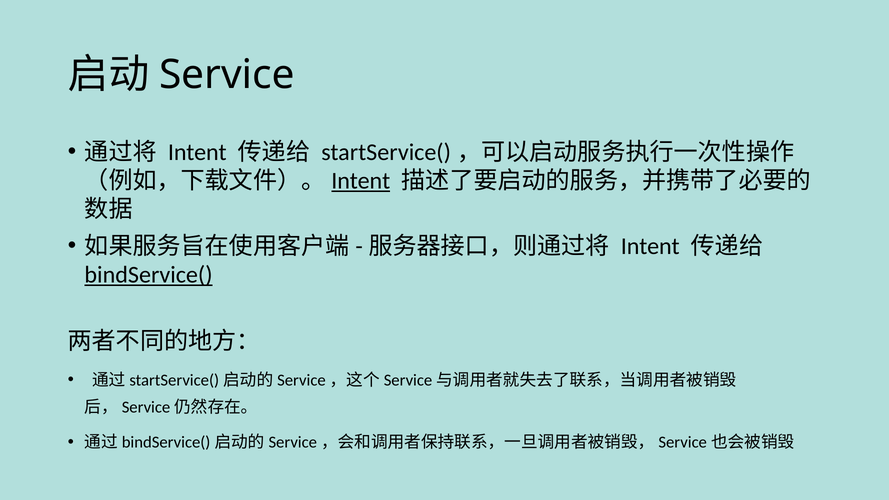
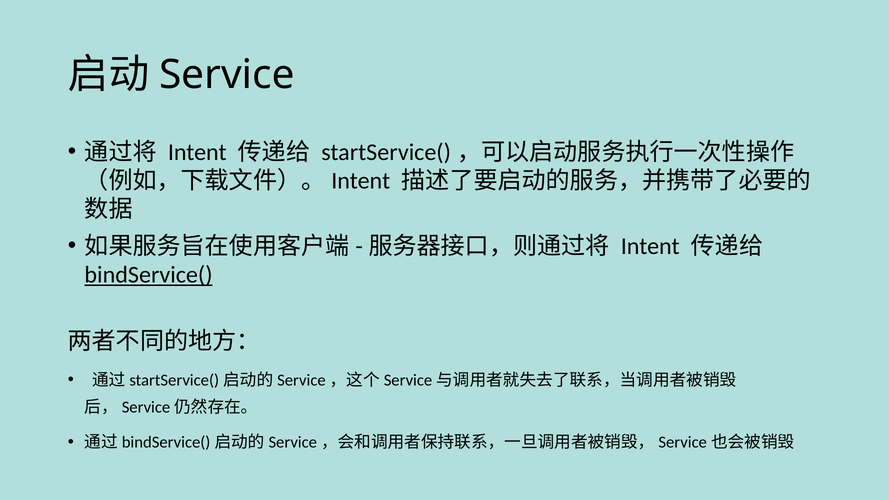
Intent underline: present -> none (361, 181)
